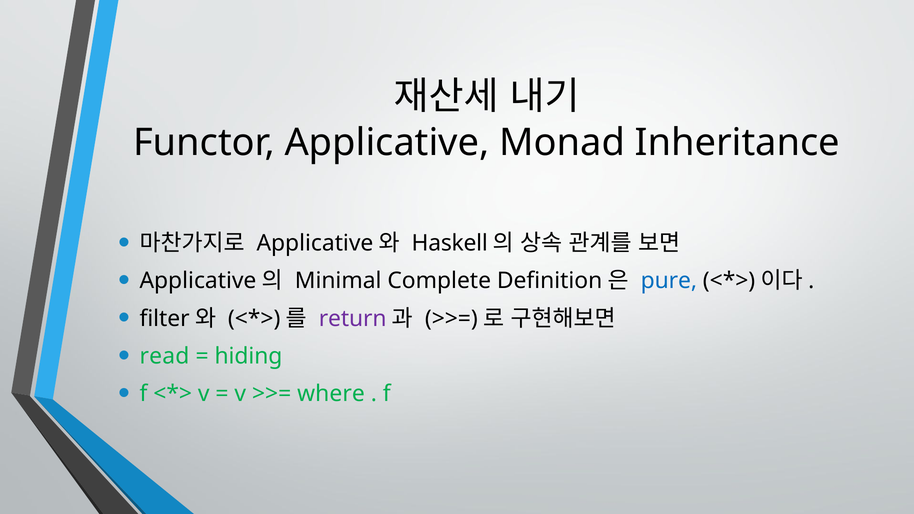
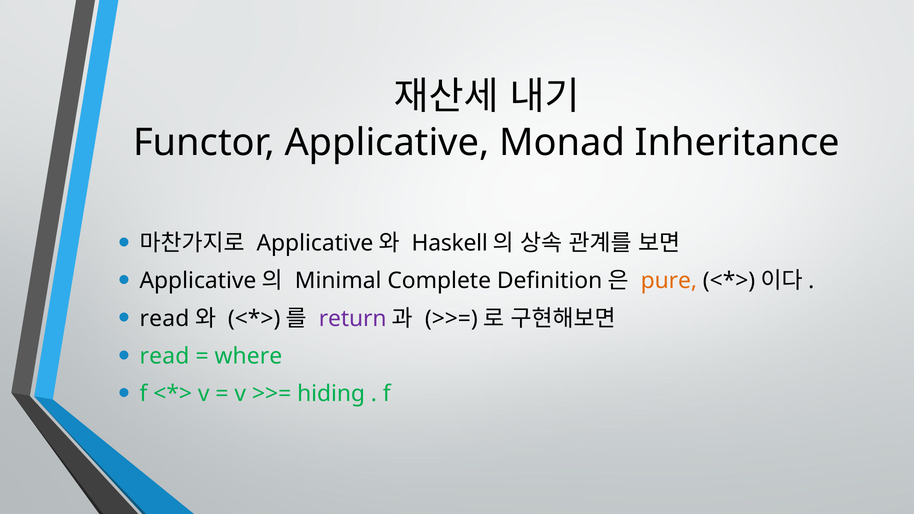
pure colour: blue -> orange (669, 281)
filter: filter -> read (164, 319)
hiding: hiding -> where (248, 356)
where: where -> hiding (331, 394)
